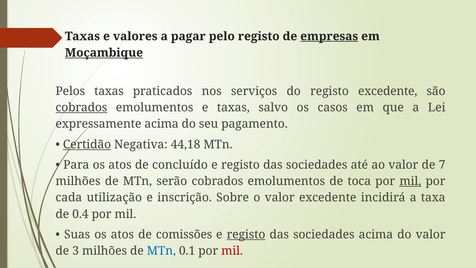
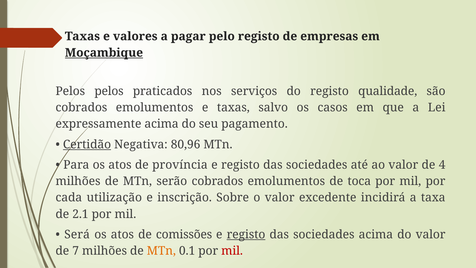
empresas underline: present -> none (329, 36)
Pelos taxas: taxas -> pelos (109, 91)
registo excedente: excedente -> qualidade (388, 91)
cobrados underline: present -> none (81, 107)
44,18: 44,18 -> 80,96 (186, 144)
concluído: concluído -> província (180, 165)
7: 7 -> 4 (442, 165)
mil underline: present -> none (410, 181)
0.4: 0.4 -> 2.1 (80, 214)
Suas: Suas -> Será (77, 234)
3: 3 -> 7 (76, 251)
MTn colour: blue -> orange (161, 251)
